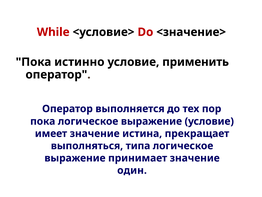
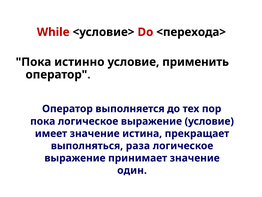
<значение>: <значение> -> <перехода> (191, 32)
типа: типа -> раза (138, 145)
